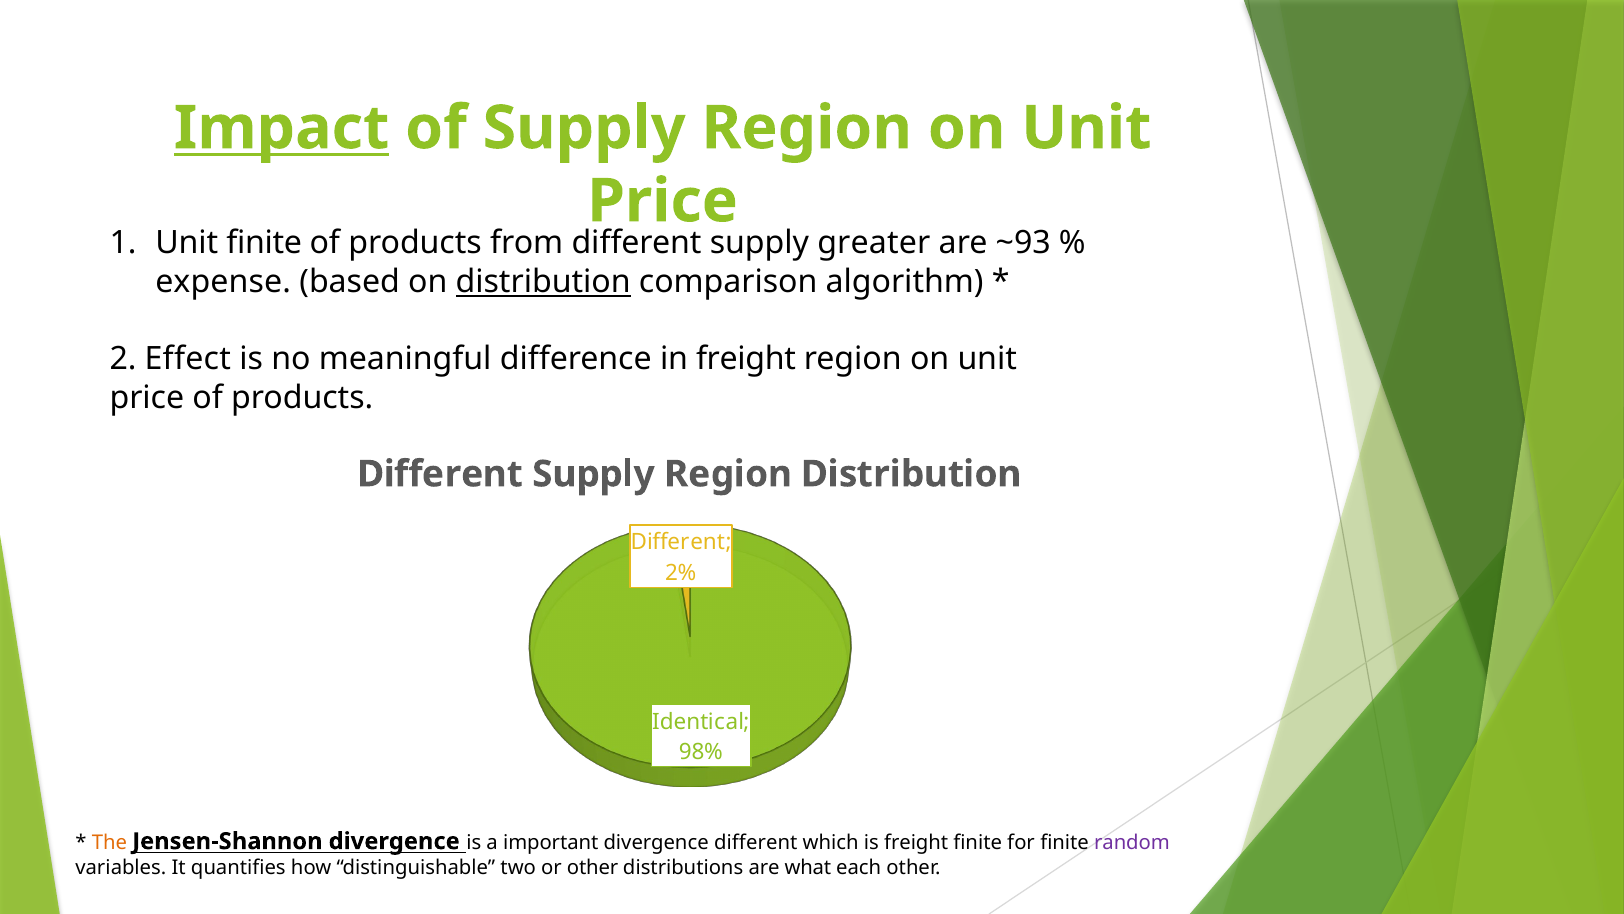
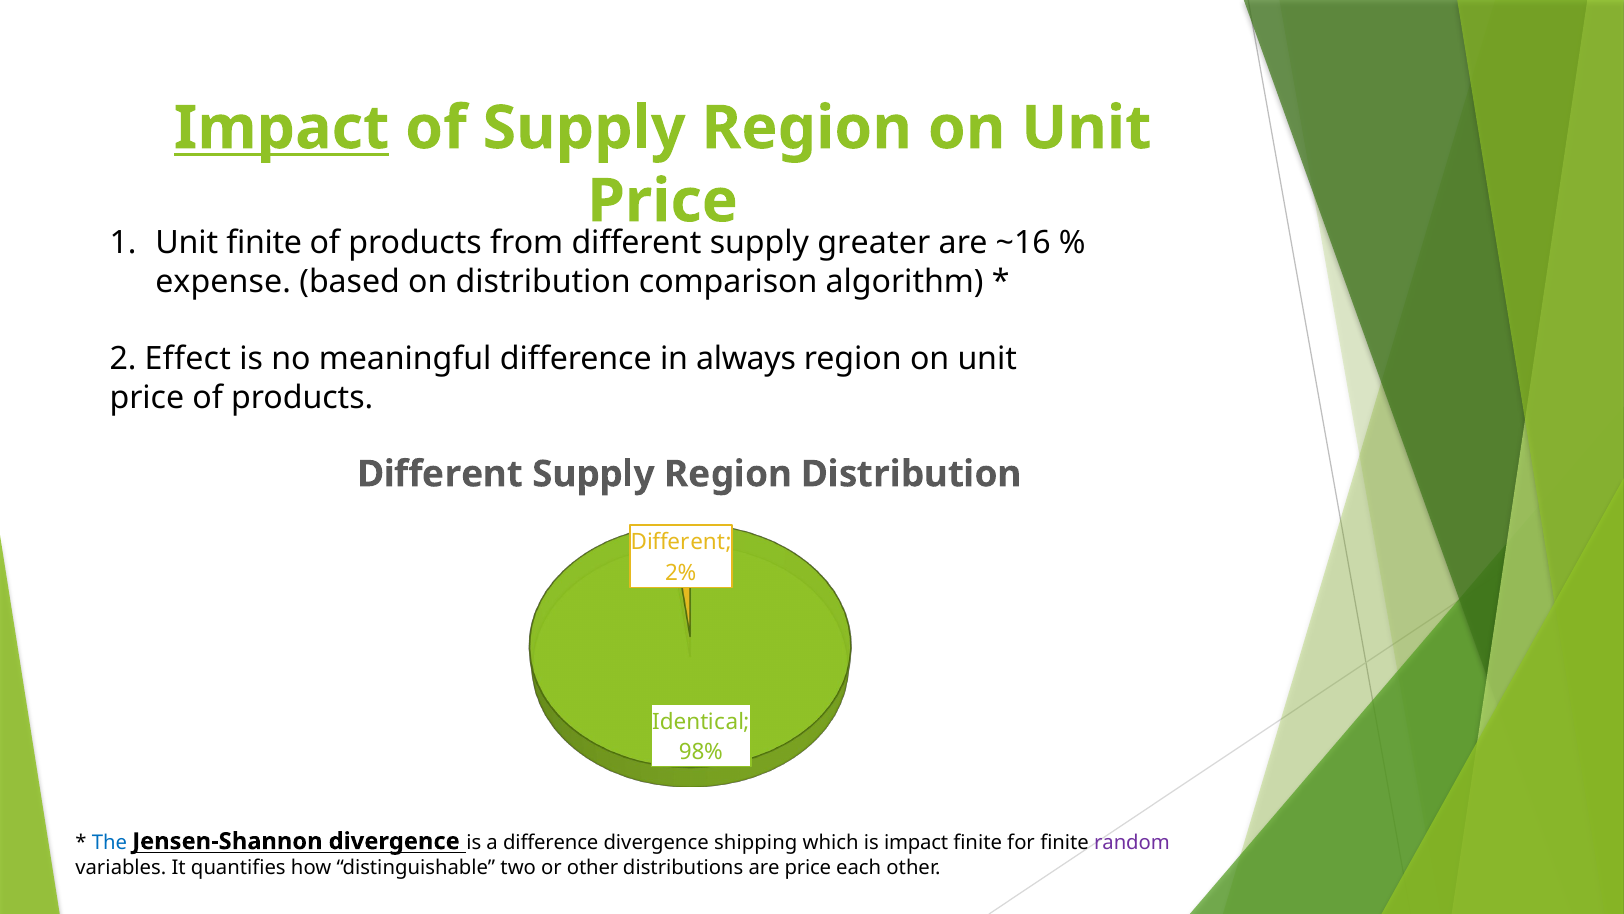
~93: ~93 -> ~16 (1023, 243)
distribution underline: present -> none (543, 282)
in freight: freight -> always (746, 359)
The colour: orange -> blue (109, 842)
a important: important -> difference (551, 842)
divergence different: different -> shipping (756, 842)
is freight: freight -> impact (916, 842)
are what: what -> price (808, 867)
